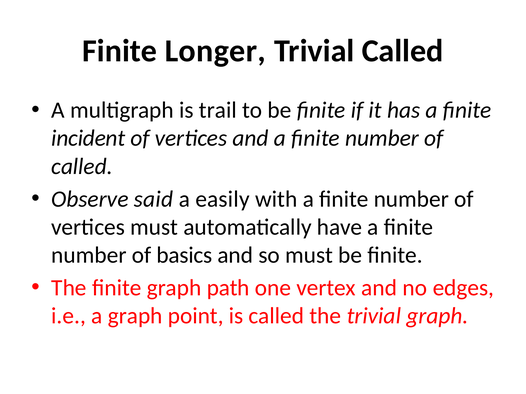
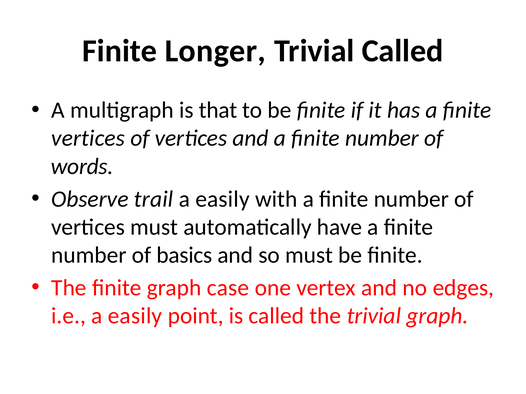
trail: trail -> that (218, 110)
incident: incident -> vertices (88, 138)
called: called -> words (82, 167)
said: said -> trail (154, 199)
path: path -> case (228, 288)
i.e a graph: graph -> easily (135, 316)
